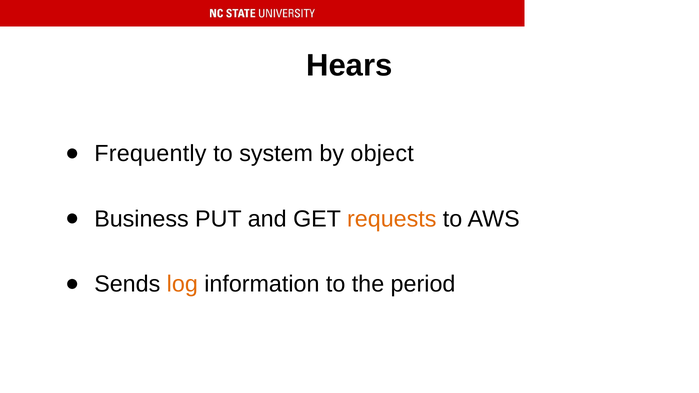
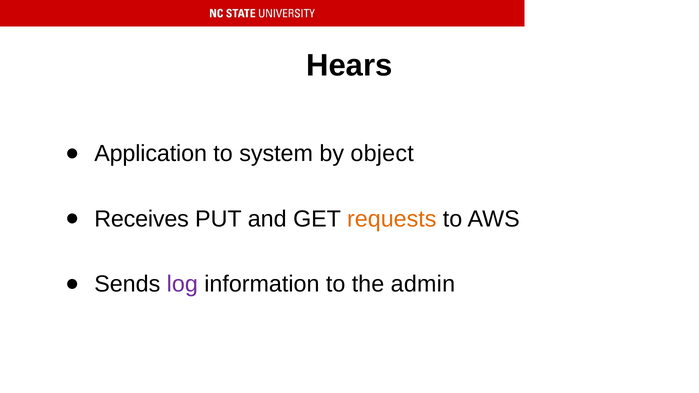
Frequently: Frequently -> Application (151, 154)
Business: Business -> Receives (142, 219)
log colour: orange -> purple (182, 284)
period: period -> admin (423, 284)
